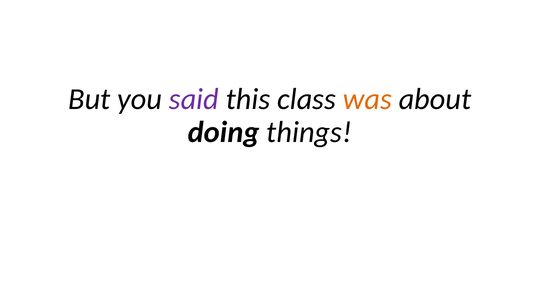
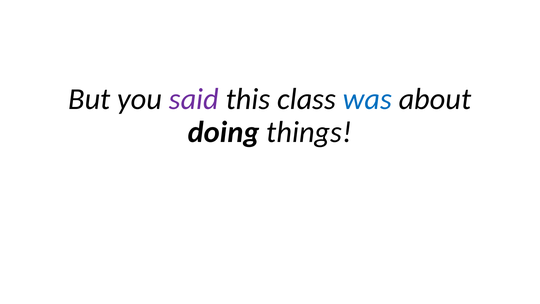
was colour: orange -> blue (367, 99)
